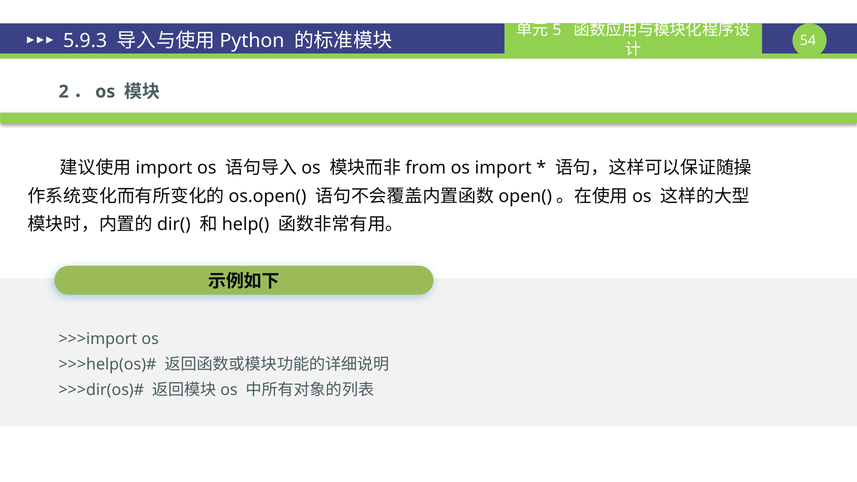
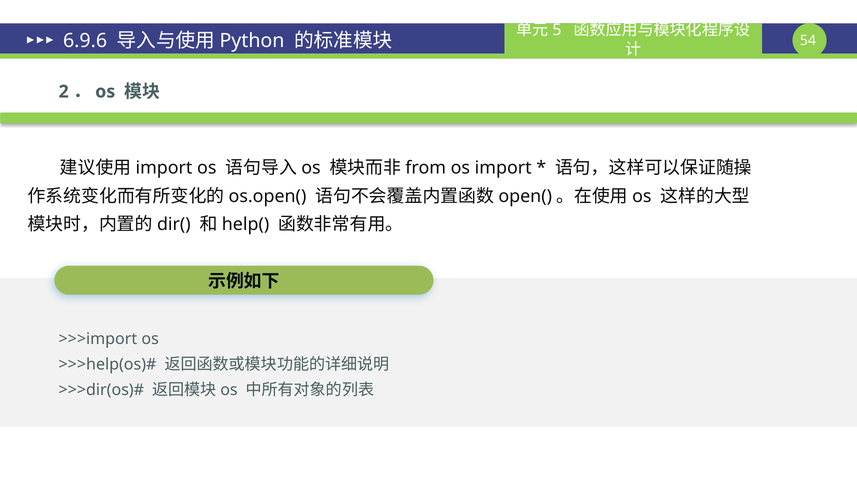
5.9.3: 5.9.3 -> 6.9.6 (85, 41)
